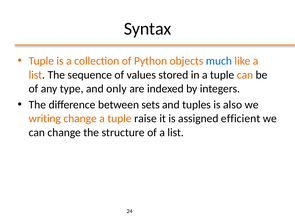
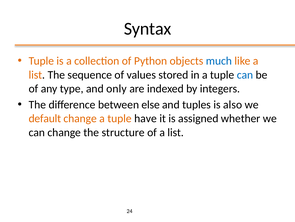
can colour: orange -> blue (245, 75)
sets: sets -> else (151, 104)
writing: writing -> default (45, 118)
raise: raise -> have (146, 118)
efficient: efficient -> whether (241, 118)
